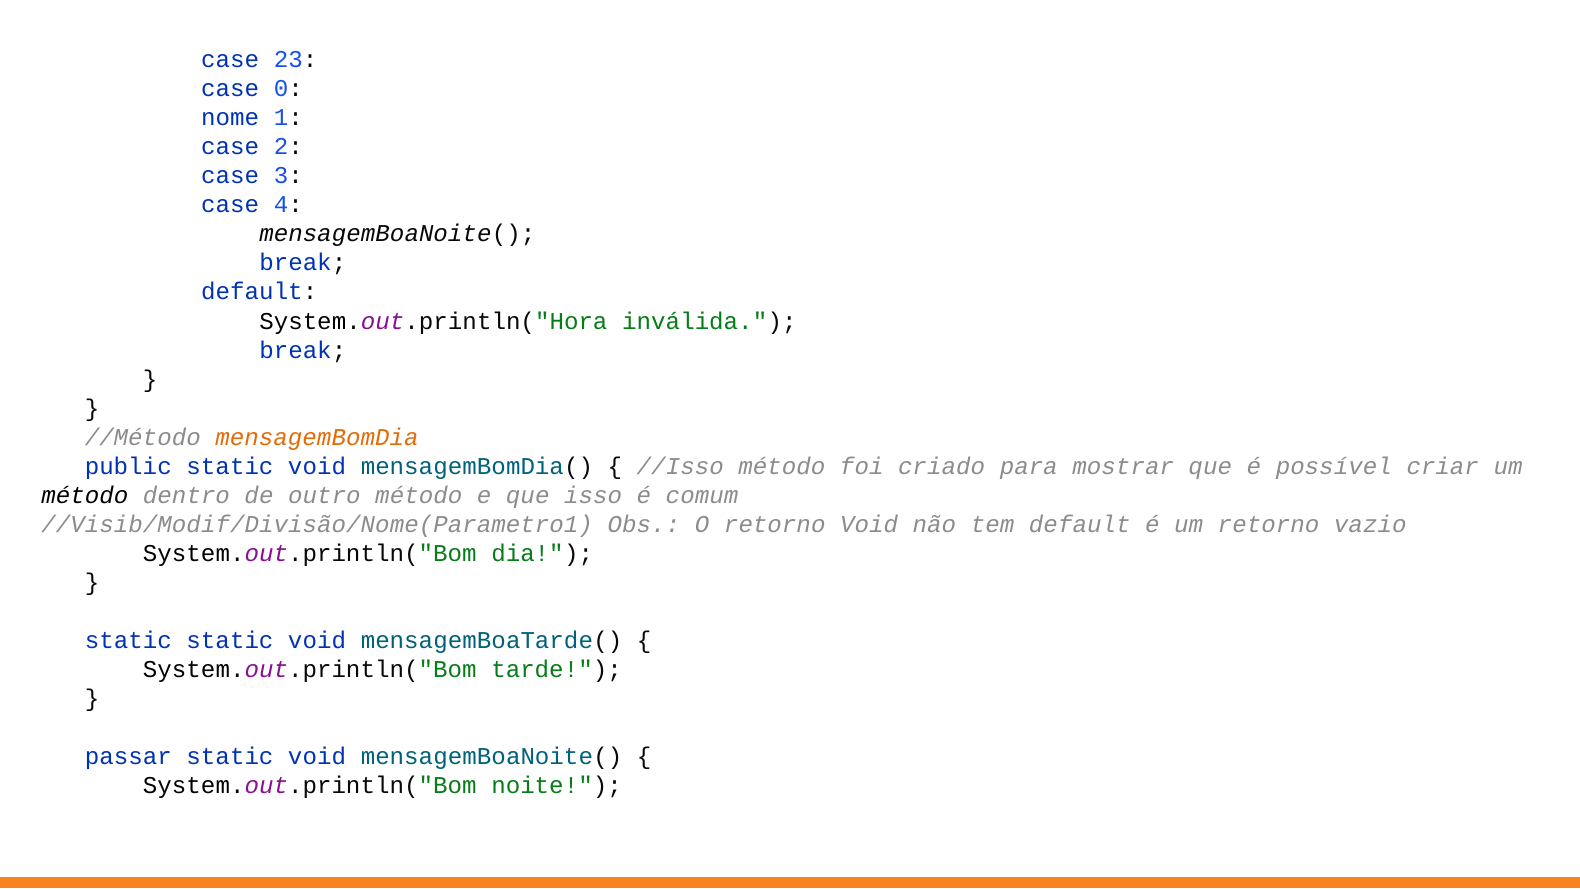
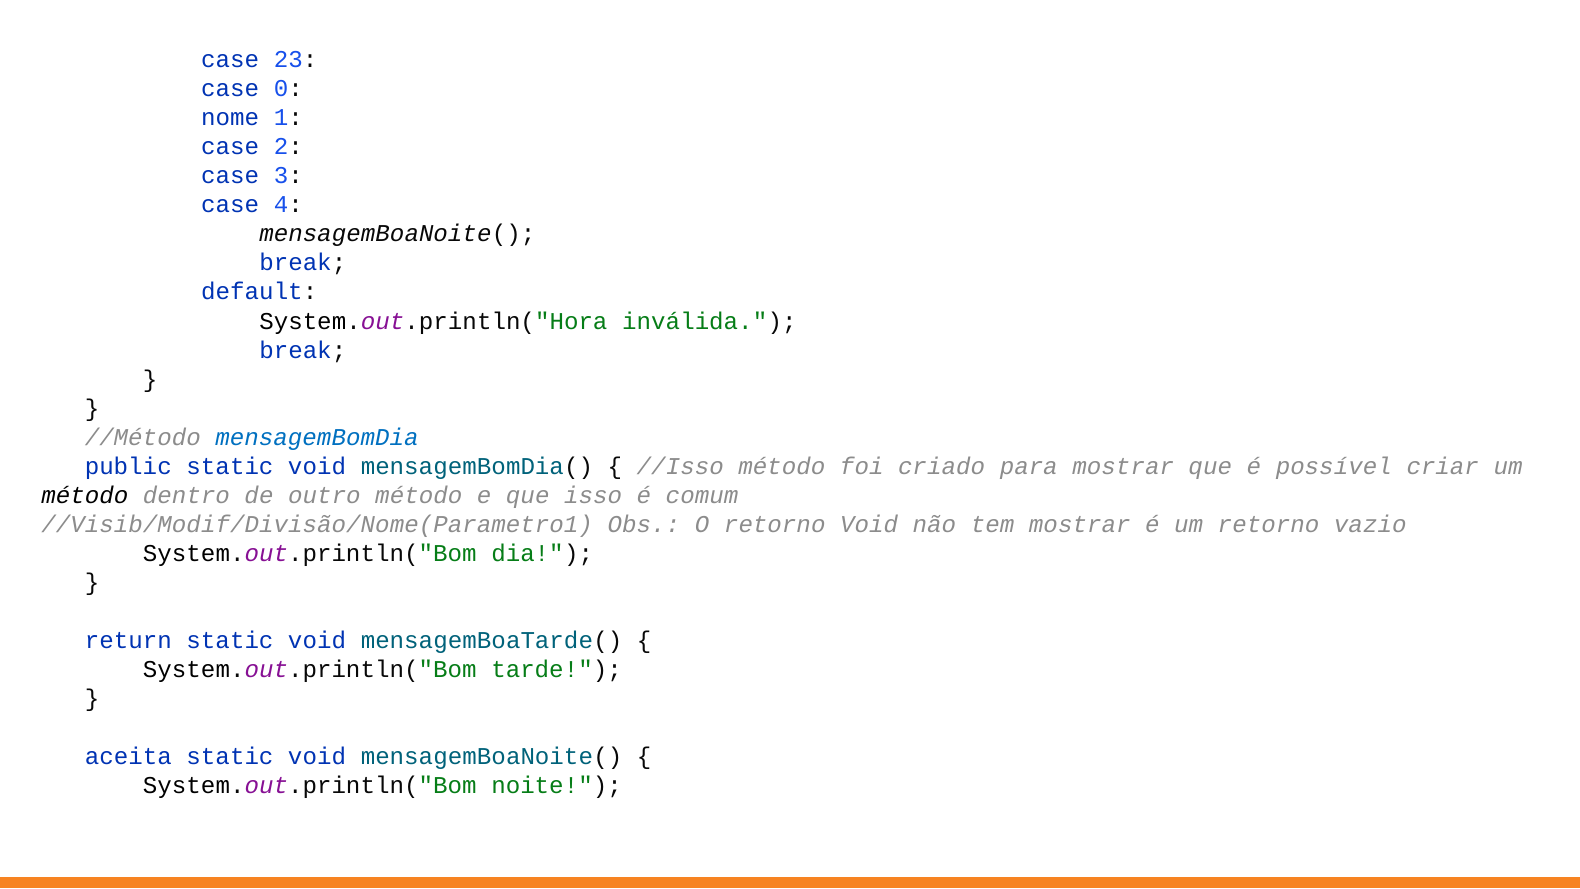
mensagemBomDia colour: orange -> blue (317, 437)
tem default: default -> mostrar (1080, 524)
static: static -> return (128, 641)
passar: passar -> aceita (128, 757)
